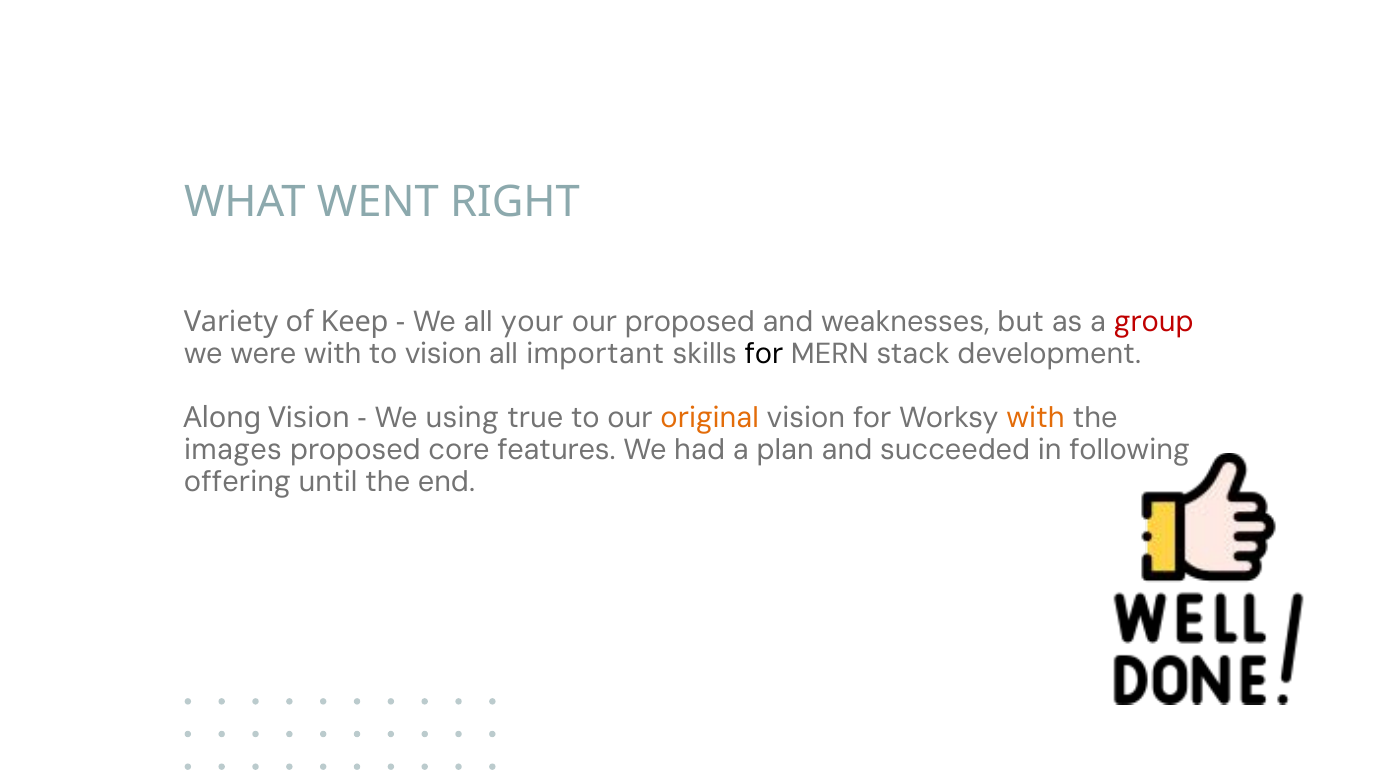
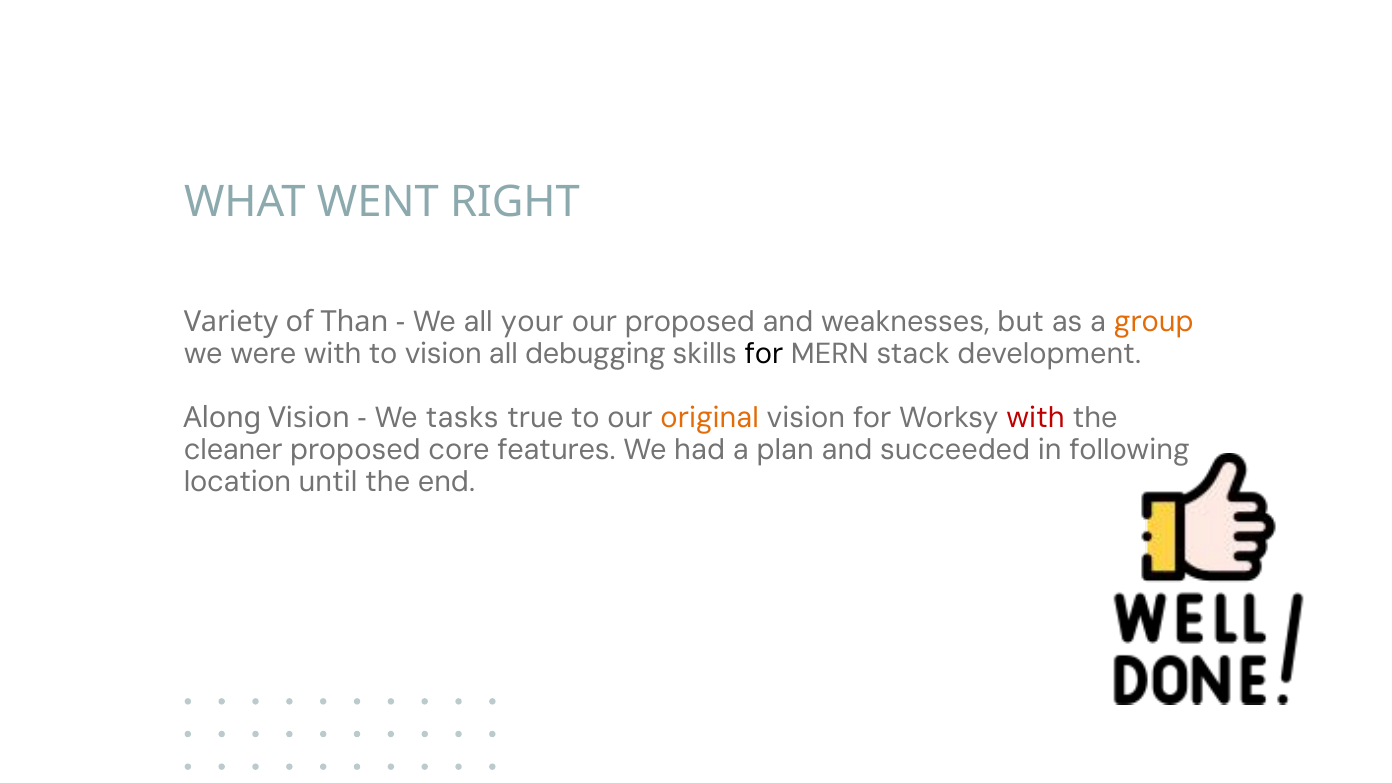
Keep: Keep -> Than (355, 322)
group colour: red -> orange (1154, 322)
important: important -> debugging (596, 354)
using: using -> tasks (462, 418)
with colour: orange -> red (1036, 418)
images: images -> cleaner (233, 450)
offering: offering -> location (238, 482)
